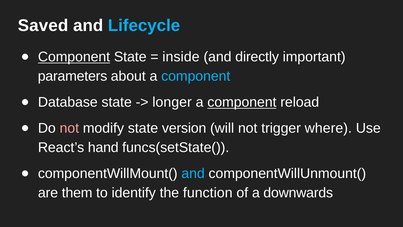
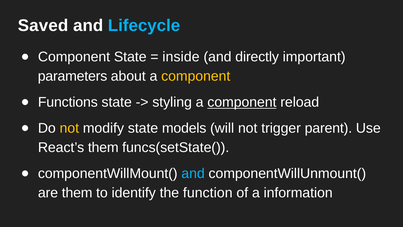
Component underline: present -> none (74, 57)
component colour: light blue -> yellow (196, 76)
Database: Database -> Functions (68, 102)
longer: longer -> styling (172, 102)
not colour: pink -> yellow (69, 128)
version: version -> models (184, 128)
where: where -> parent (328, 128)
React’s hand: hand -> them (103, 147)
downwards: downwards -> information (298, 193)
